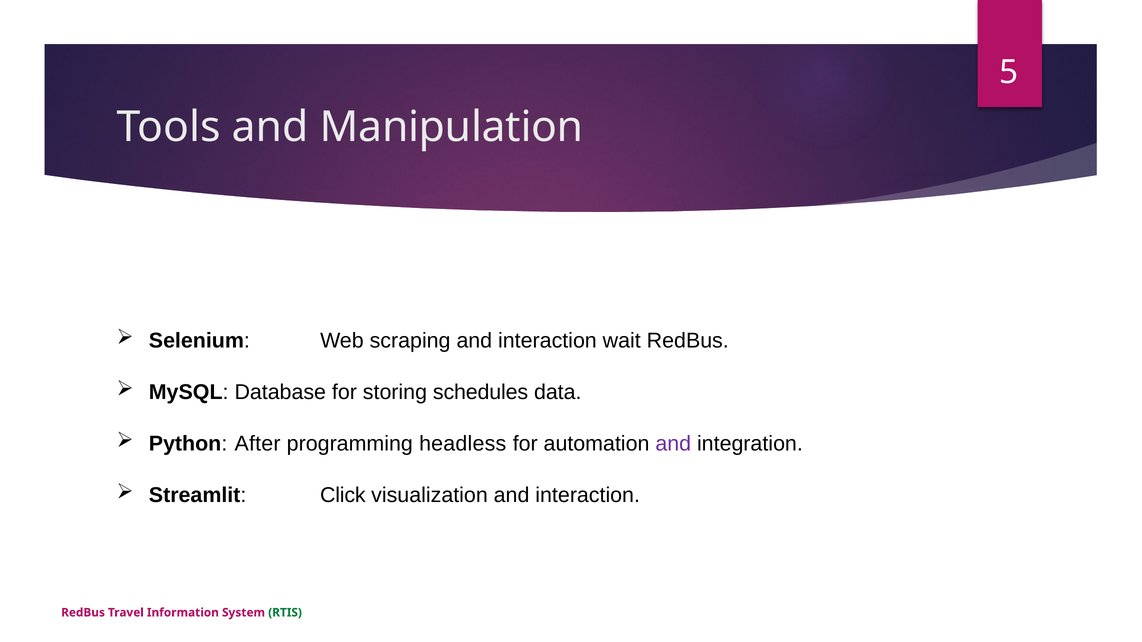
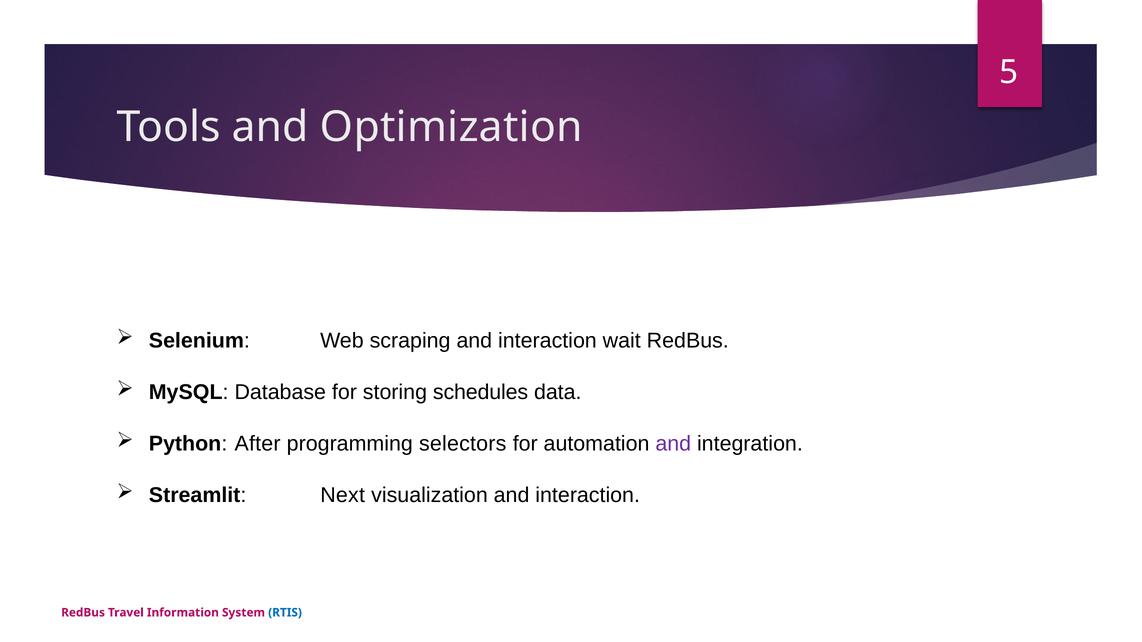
Manipulation: Manipulation -> Optimization (451, 127)
headless: headless -> selectors (463, 444)
Click: Click -> Next (343, 495)
RTIS colour: green -> blue (285, 613)
